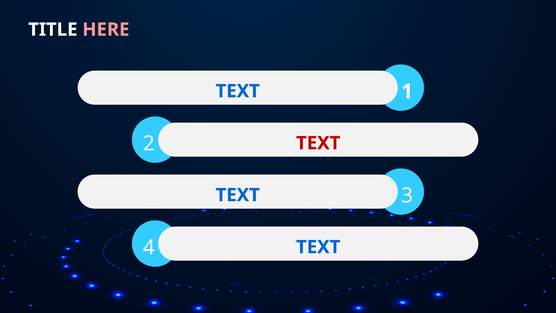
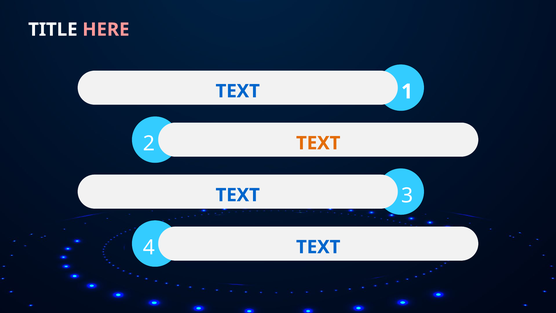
TEXT colour: red -> orange (318, 143)
